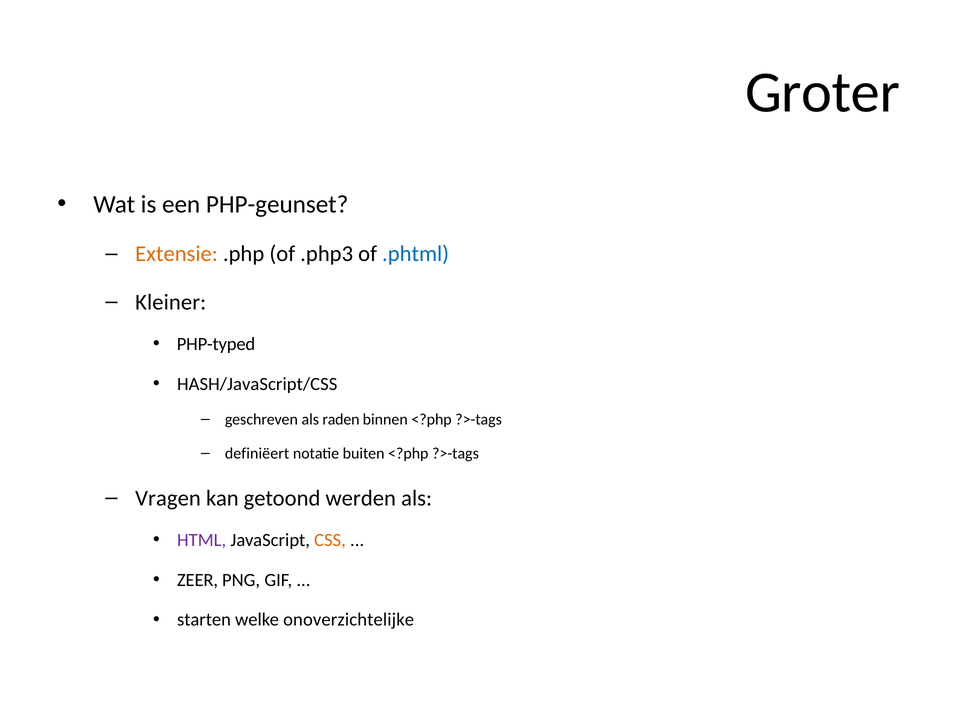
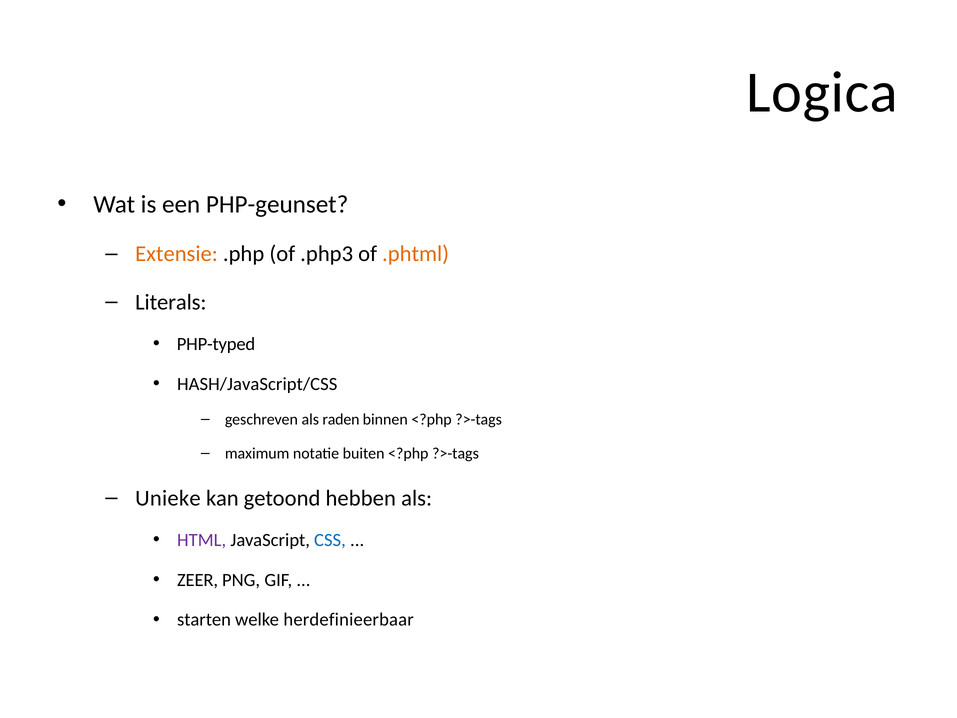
Groter: Groter -> Logica (822, 93)
.phtml colour: blue -> orange (416, 254)
Kleiner: Kleiner -> Literals (171, 302)
definiëert: definiëert -> maximum (257, 453)
Vragen: Vragen -> Unieke (168, 498)
werden: werden -> hebben (361, 498)
CSS colour: orange -> blue (330, 540)
onoverzichtelijke: onoverzichtelijke -> herdefinieerbaar (349, 620)
